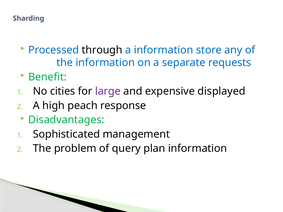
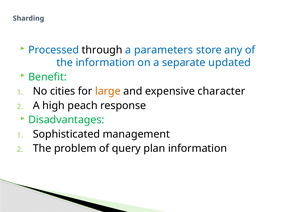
a information: information -> parameters (164, 50)
requests: requests -> updated (230, 63)
large colour: purple -> orange (108, 91)
displayed: displayed -> character (221, 91)
